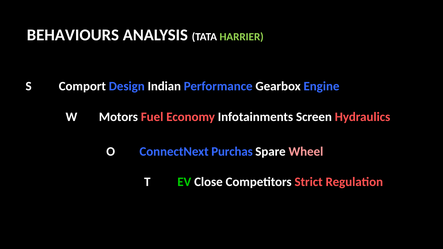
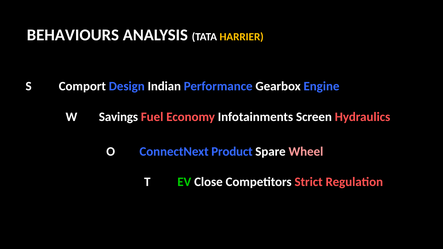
HARRIER colour: light green -> yellow (242, 37)
Motors: Motors -> Savings (118, 117)
Purchas: Purchas -> Product (232, 152)
